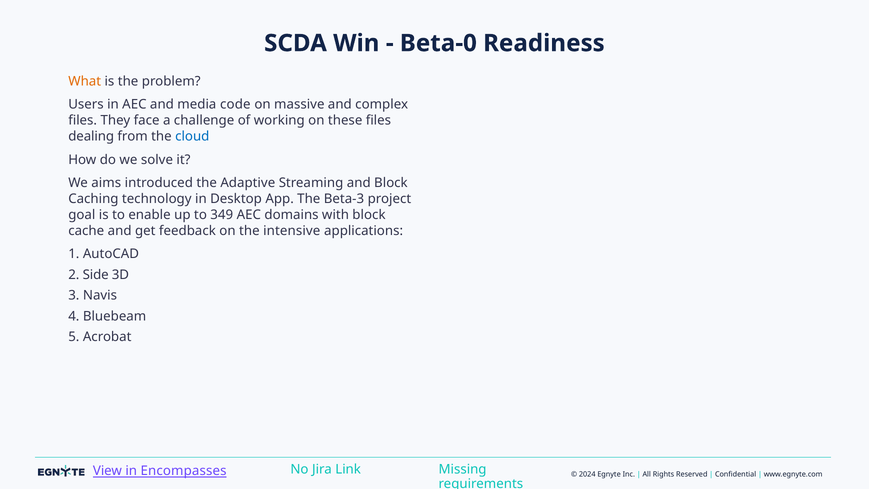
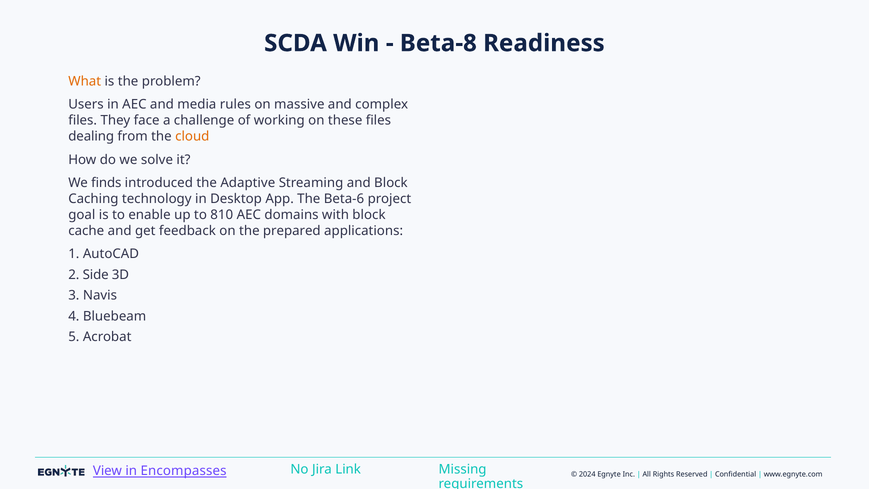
Beta-0: Beta-0 -> Beta-8 (438, 43)
code: code -> rules (235, 105)
cloud colour: blue -> orange (192, 136)
aims: aims -> finds (106, 183)
Beta-3: Beta-3 -> Beta-6 (344, 199)
349: 349 -> 810 (222, 215)
intensive: intensive -> prepared (292, 231)
